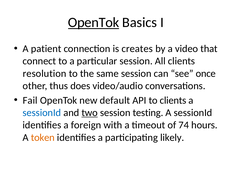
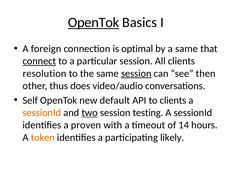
patient: patient -> foreign (46, 49)
creates: creates -> optimal (137, 49)
a video: video -> same (187, 49)
connect underline: none -> present (39, 61)
session underline: none -> present (136, 73)
once: once -> then (206, 73)
Fail: Fail -> Self (30, 100)
sessionId colour: blue -> orange (42, 113)
foreign: foreign -> proven (86, 125)
74: 74 -> 14 (184, 125)
